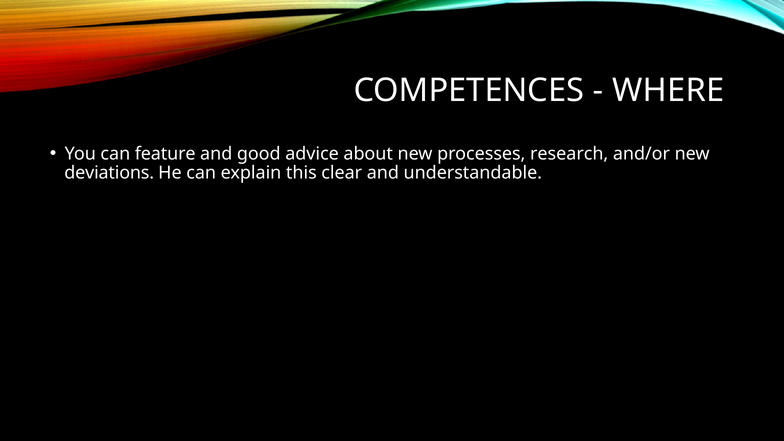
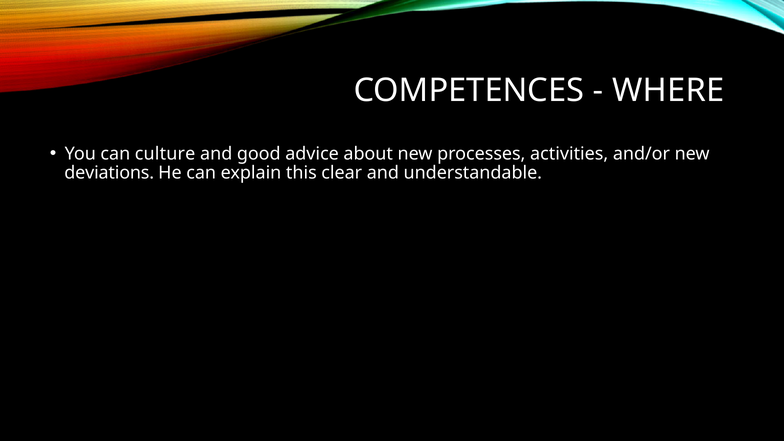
feature: feature -> culture (165, 154)
research: research -> activities (569, 154)
